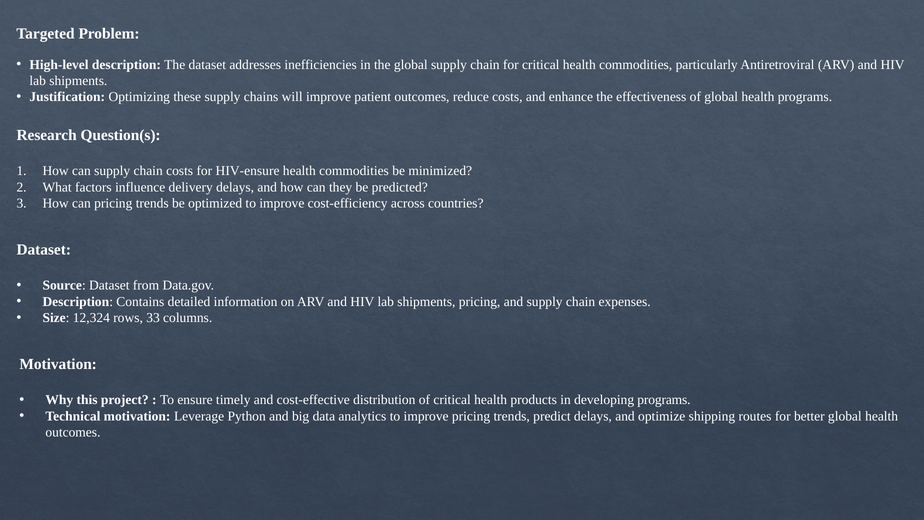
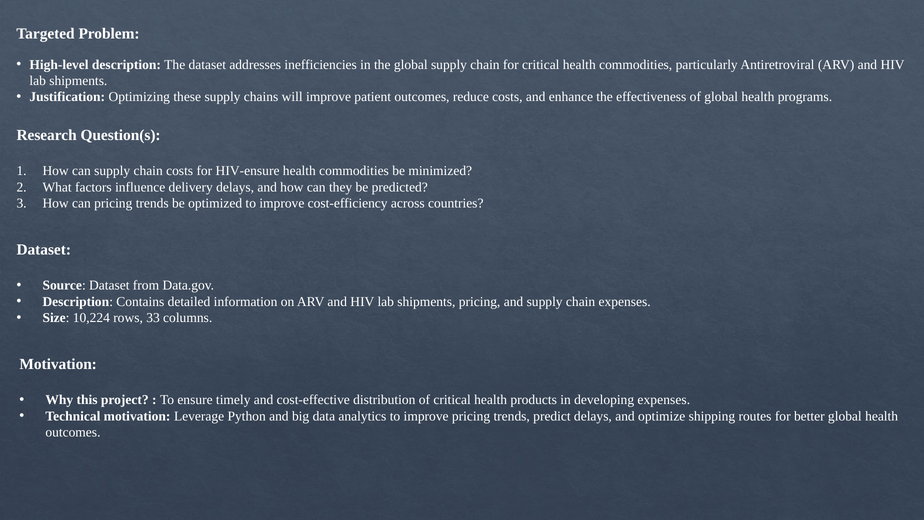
12,324: 12,324 -> 10,224 (91, 318)
developing programs: programs -> expenses (664, 400)
